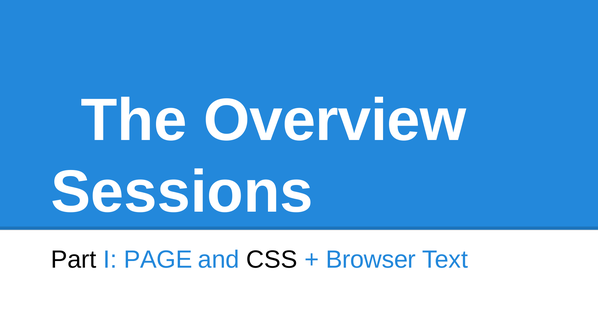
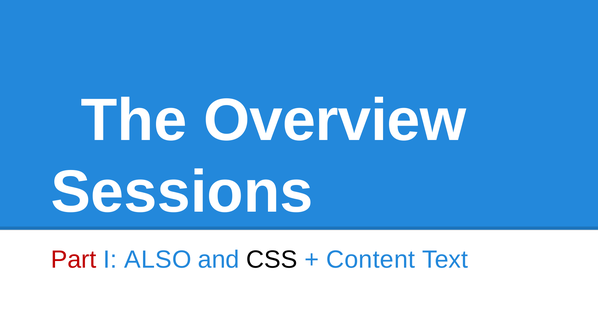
Part colour: black -> red (74, 260)
PAGE: PAGE -> ALSO (158, 260)
Browser: Browser -> Content (371, 260)
